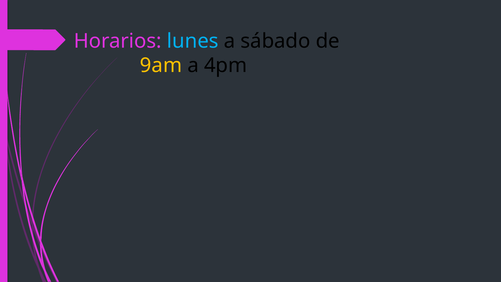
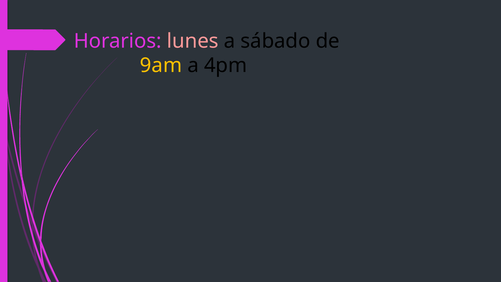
lunes colour: light blue -> pink (193, 41)
